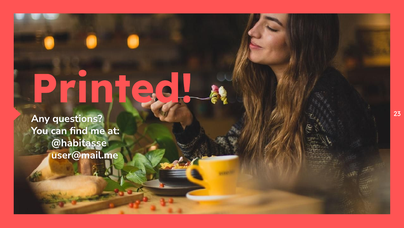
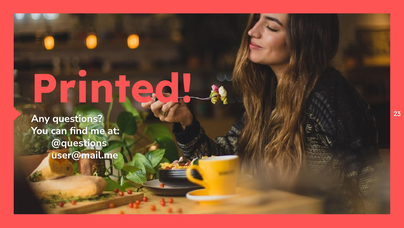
@habitasse: @habitasse -> @questions (79, 142)
